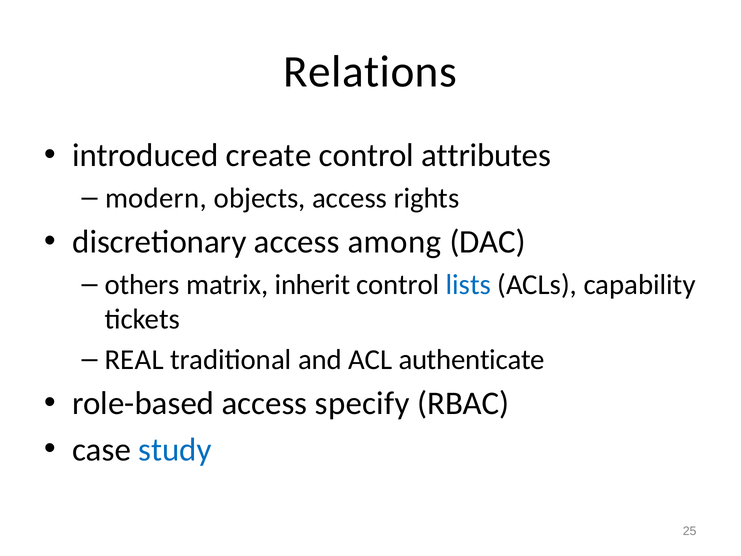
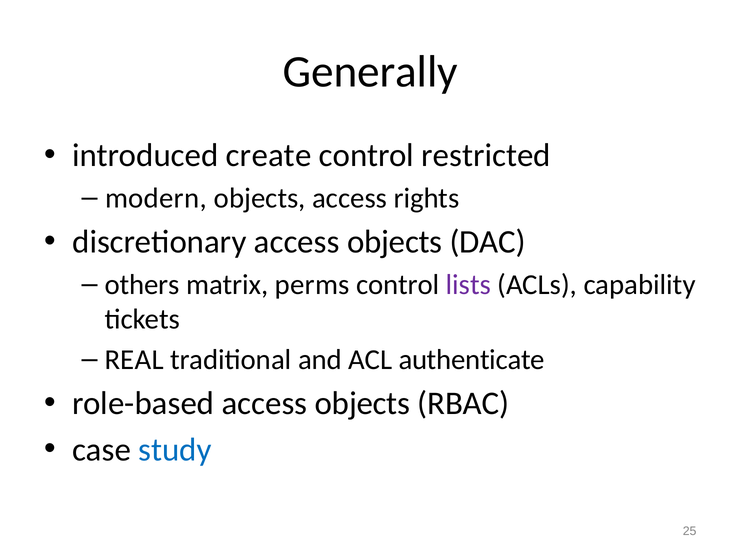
Relations: Relations -> Generally (370, 72)
attributes: attributes -> restricted (486, 155)
discretionary access among: among -> objects (395, 242)
inherit: inherit -> perms (312, 284)
lists colour: blue -> purple (468, 284)
role-based access specify: specify -> objects (362, 403)
